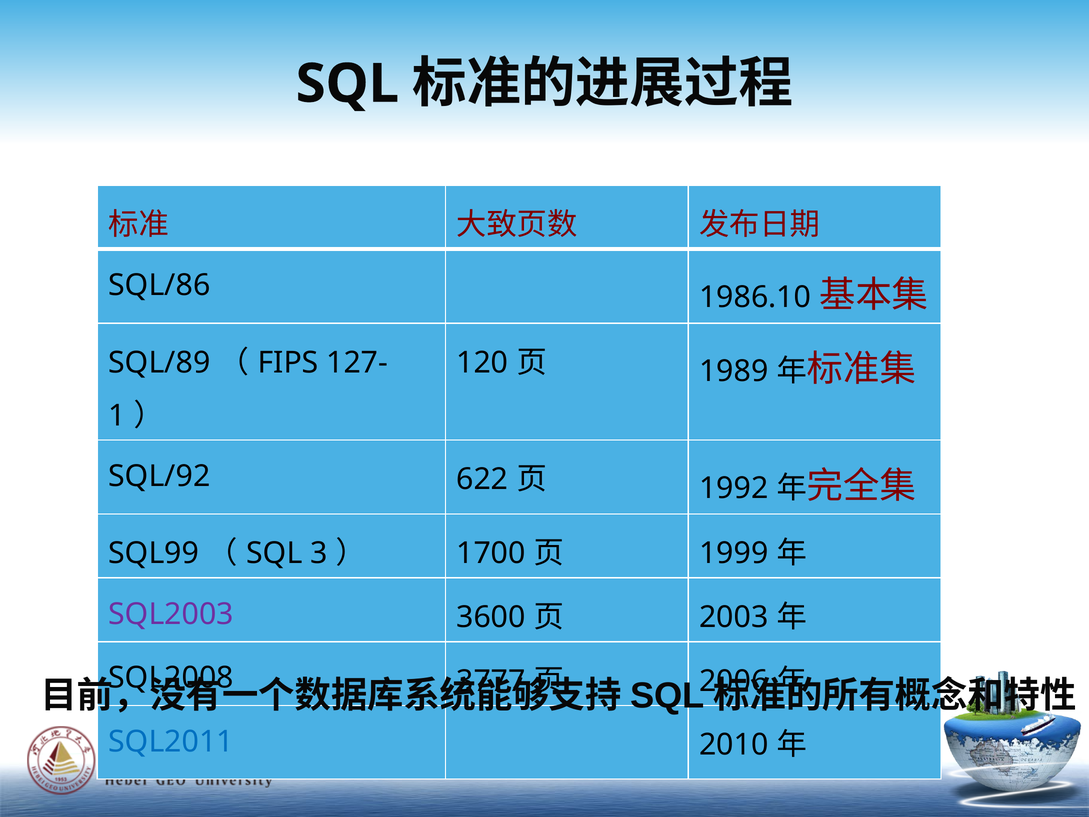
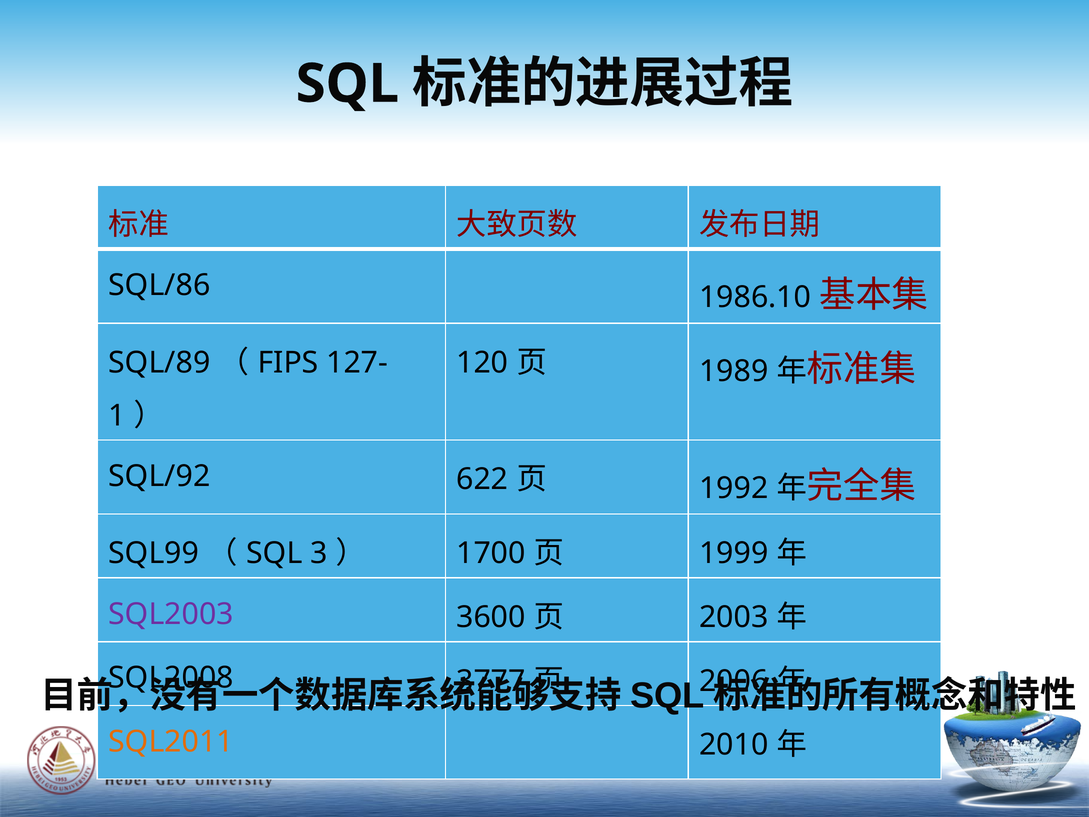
SQL2011 colour: blue -> orange (171, 742)
